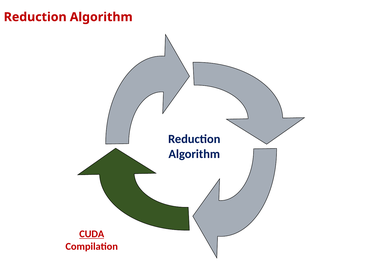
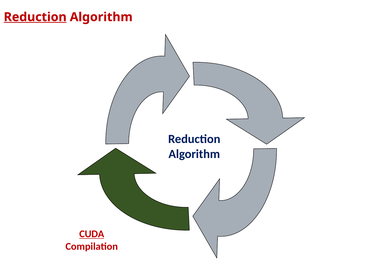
Reduction underline: none -> present (35, 17)
